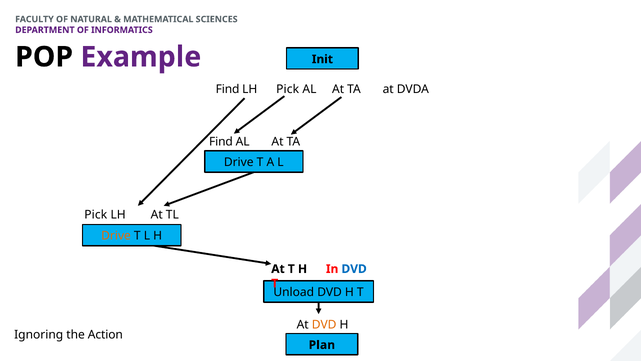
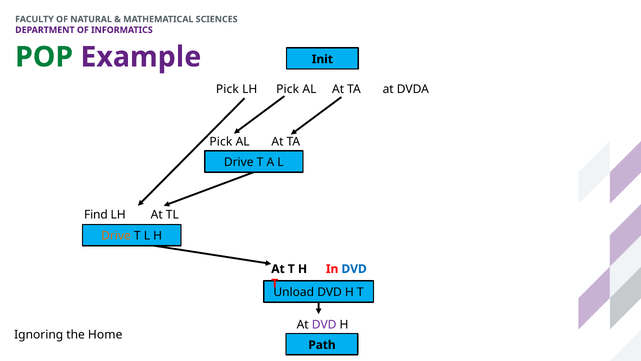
POP colour: black -> green (44, 57)
Find: Find -> Pick (227, 89)
Find: Find -> Pick (221, 142)
Pick: Pick -> Find (96, 215)
DVD colour: orange -> purple (324, 324)
Action: Action -> Home (105, 335)
Plan: Plan -> Path (322, 345)
